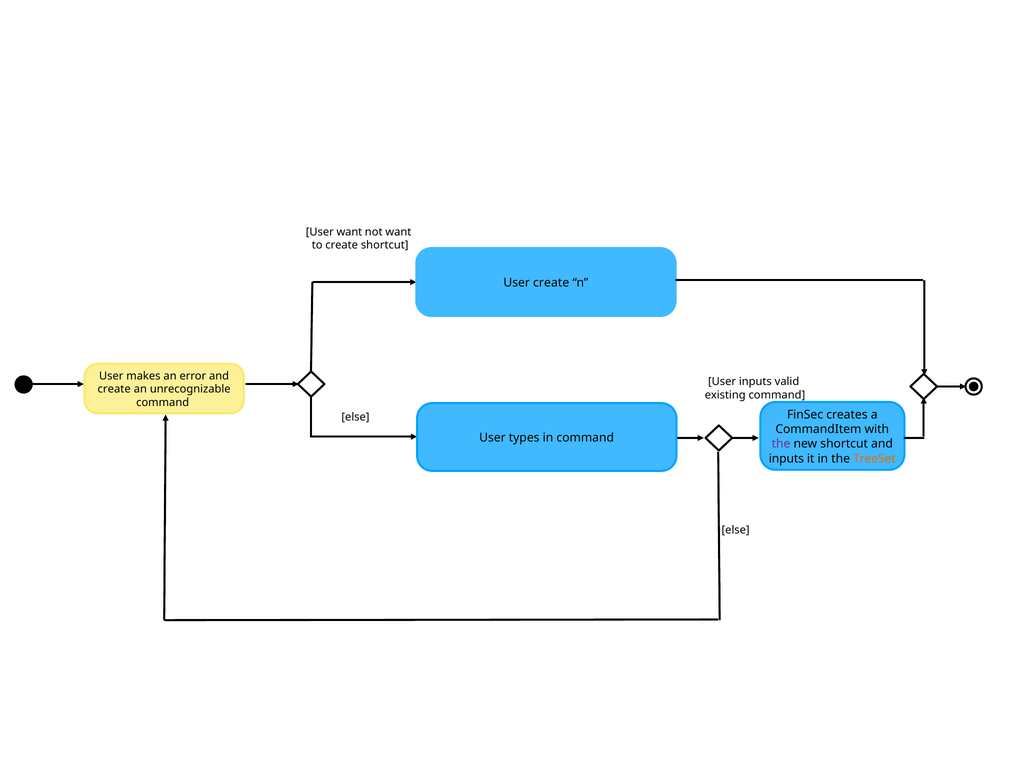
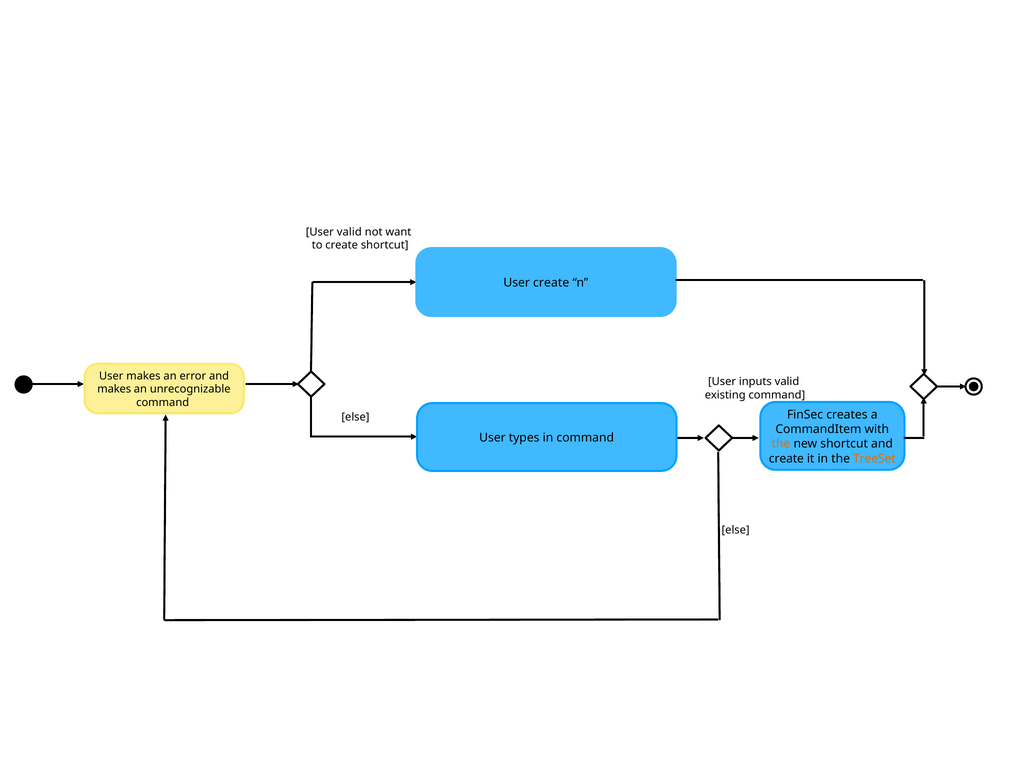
User want: want -> valid (349, 232)
create: create -> makes (114, 389)
the colour: purple -> orange (781, 444)
inputs: inputs -> create (786, 459)
